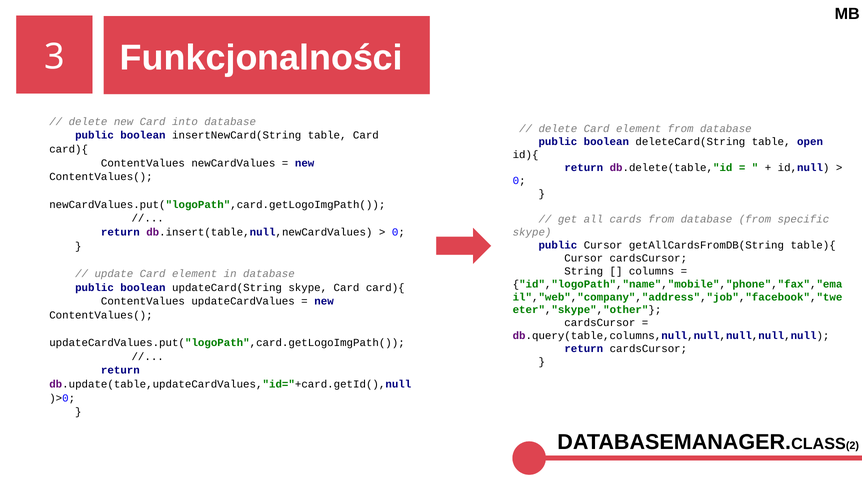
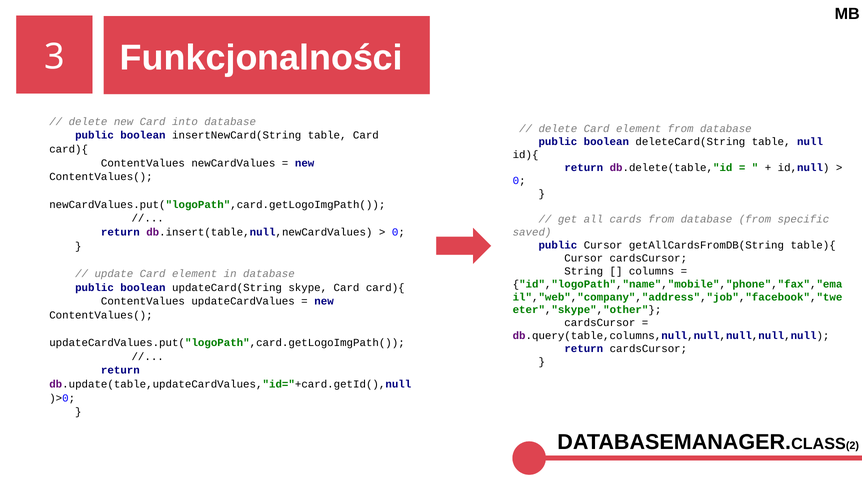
open: open -> null (810, 142)
skype: skype -> saved (532, 232)
